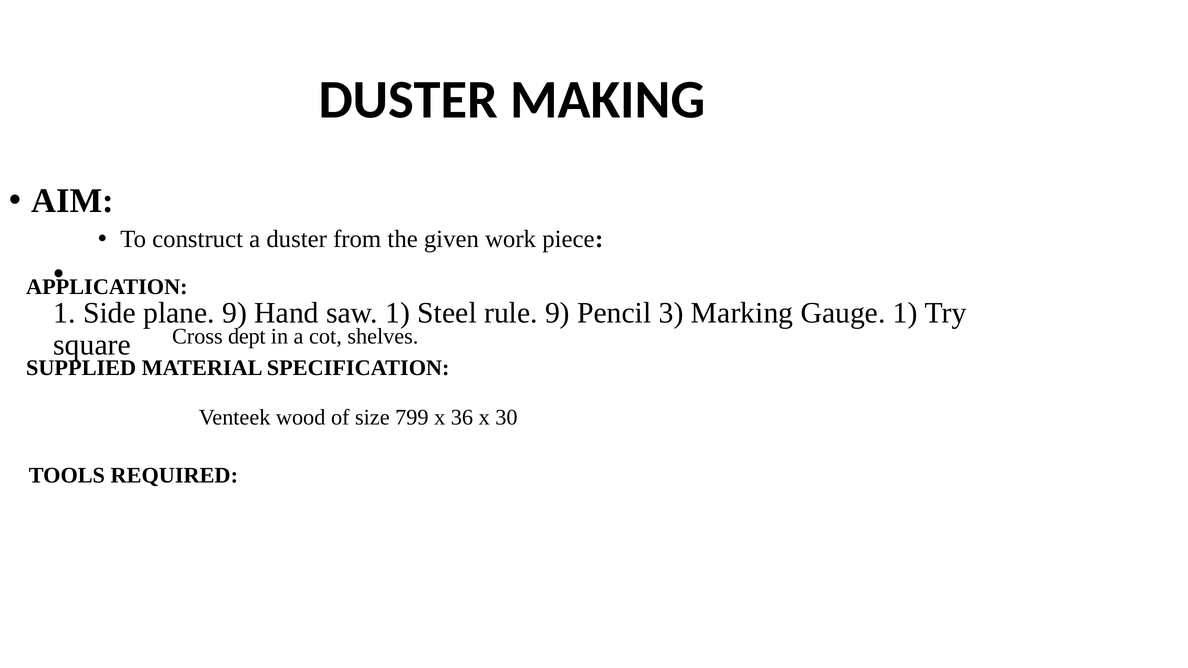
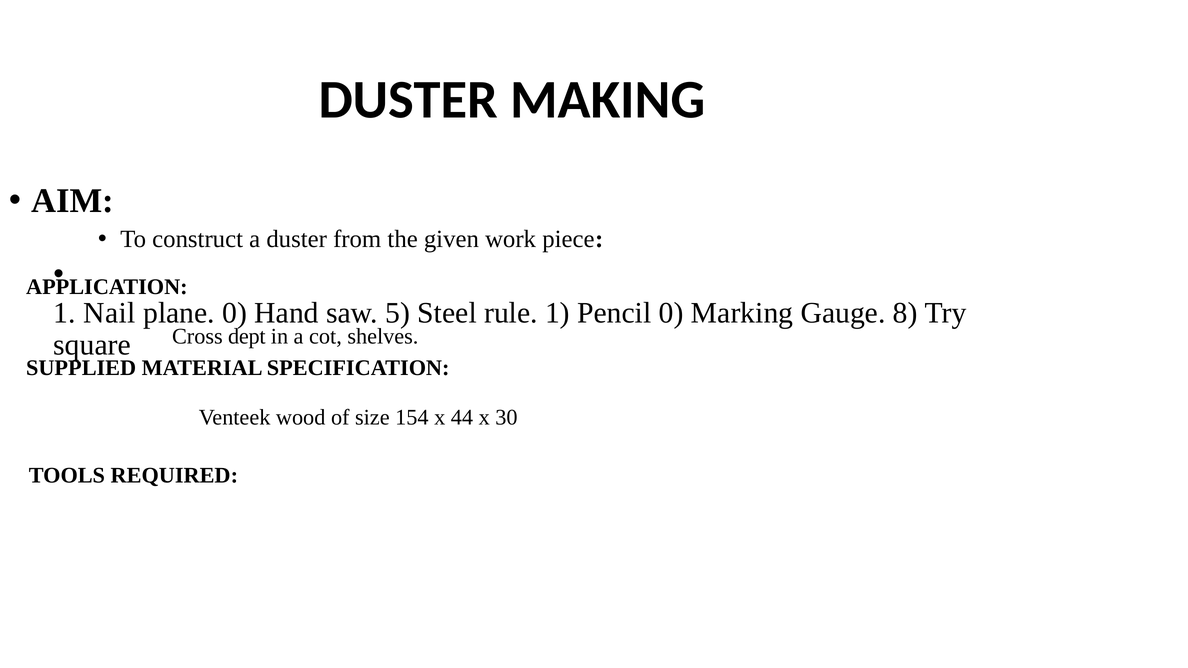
Side: Side -> Nail (109, 313)
plane 9: 9 -> 0 (235, 313)
saw 1: 1 -> 5 (398, 313)
rule 9: 9 -> 1 (557, 313)
Pencil 3: 3 -> 0 (671, 313)
Gauge 1: 1 -> 8 (905, 313)
799: 799 -> 154 (412, 417)
36: 36 -> 44 (462, 417)
